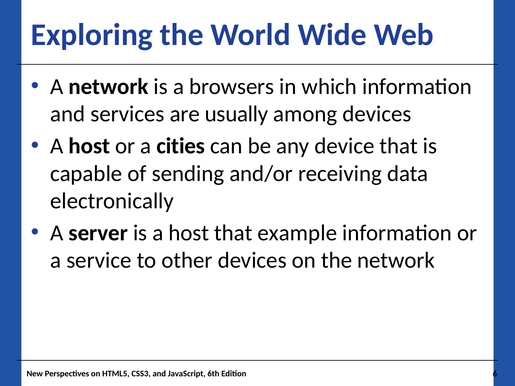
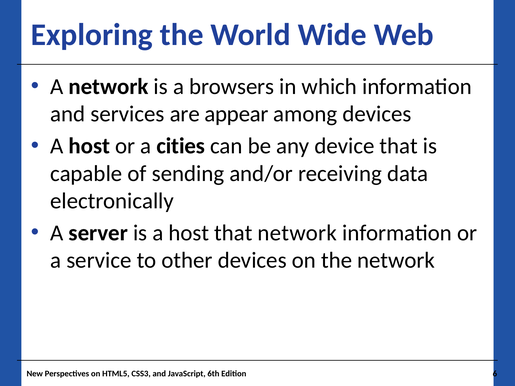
usually: usually -> appear (237, 114)
that example: example -> network (297, 233)
